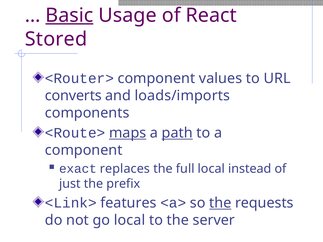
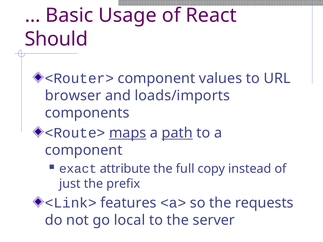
Basic underline: present -> none (69, 15)
Stored: Stored -> Should (56, 39)
converts: converts -> browser (73, 96)
replaces: replaces -> attribute (125, 169)
full local: local -> copy (211, 169)
the underline: present -> none (220, 203)
